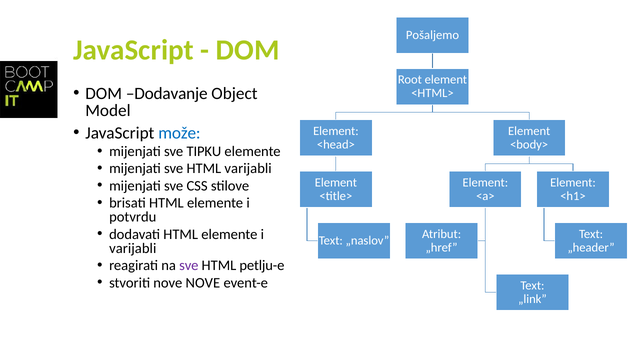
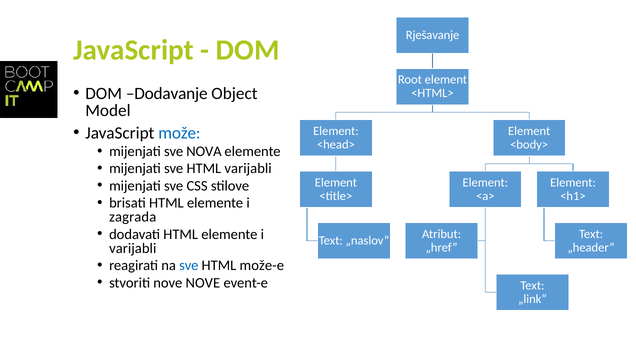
Pošaljemo: Pošaljemo -> Rješavanje (433, 35)
TIPKU: TIPKU -> NOVA (204, 151)
potvrdu: potvrdu -> zagrada (133, 217)
sve colour: purple -> blue (189, 265)
petlju-e: petlju-e -> može-e (262, 265)
